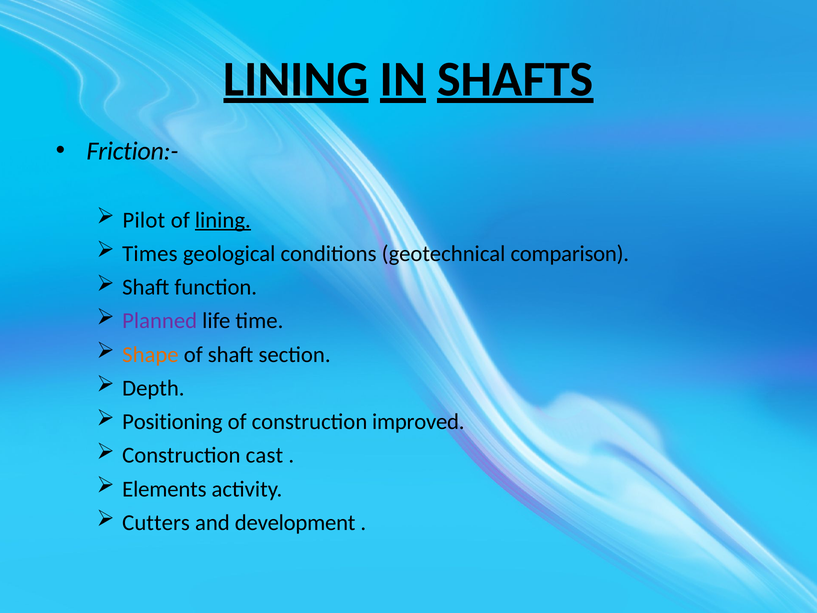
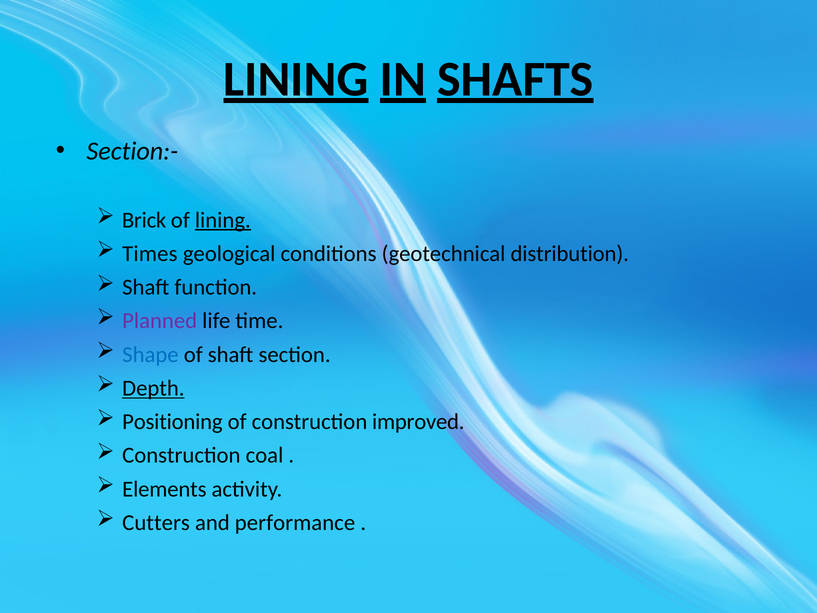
Friction:-: Friction:- -> Section:- (132, 151)
Pilot: Pilot -> Brick (144, 220)
comparison: comparison -> distribution (570, 254)
Shape colour: orange -> blue (150, 354)
Depth underline: none -> present (153, 388)
cast: cast -> coal (265, 455)
development: development -> performance (295, 522)
